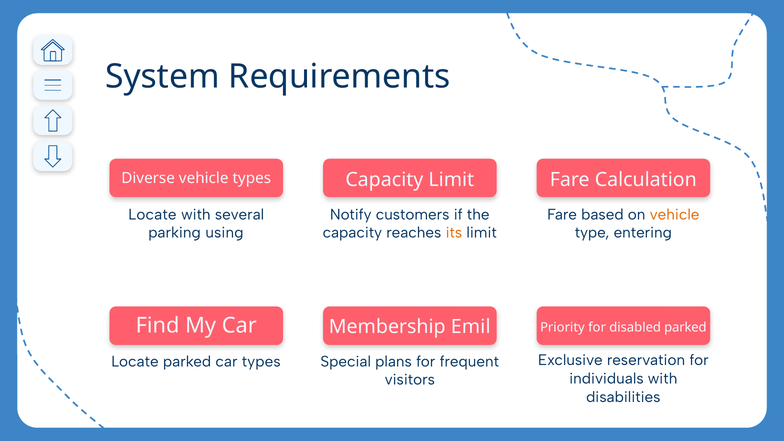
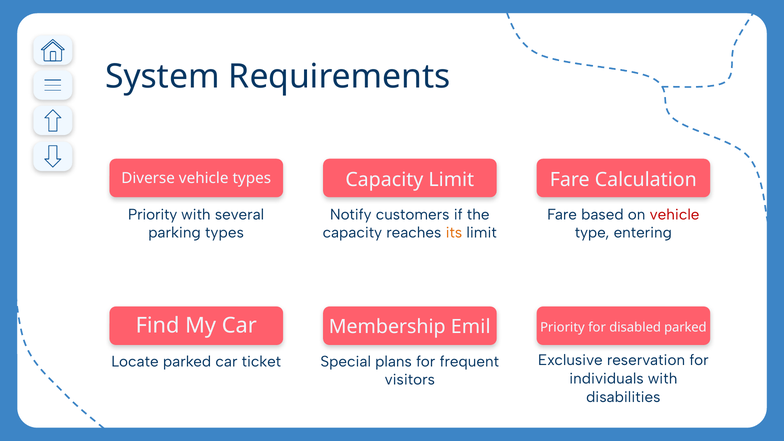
Locate: Locate -> Priority (153, 215)
vehicle colour: orange -> red (675, 215)
parking using: using -> types (224, 233)
car types: types -> ticket (261, 362)
